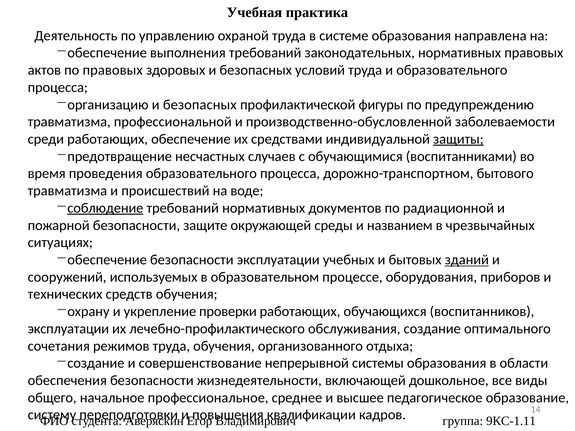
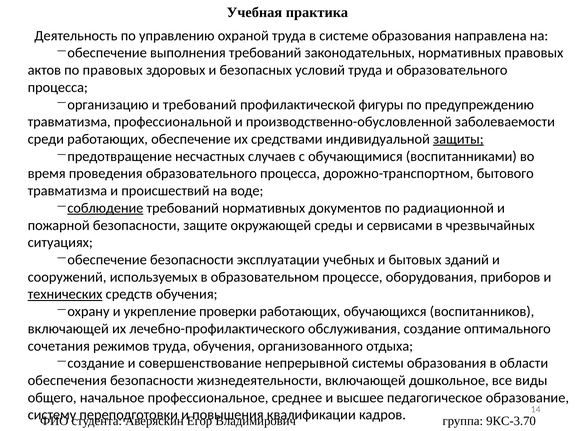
организацию и безопасных: безопасных -> требований (200, 105)
названием: названием -> сервисами (400, 225)
зданий underline: present -> none (467, 260)
технических underline: none -> present (65, 294)
эксплуатации: эксплуатации -> включающей (68, 329)
9КС-1.11: 9КС-1.11 -> 9КС-3.70 (511, 421)
